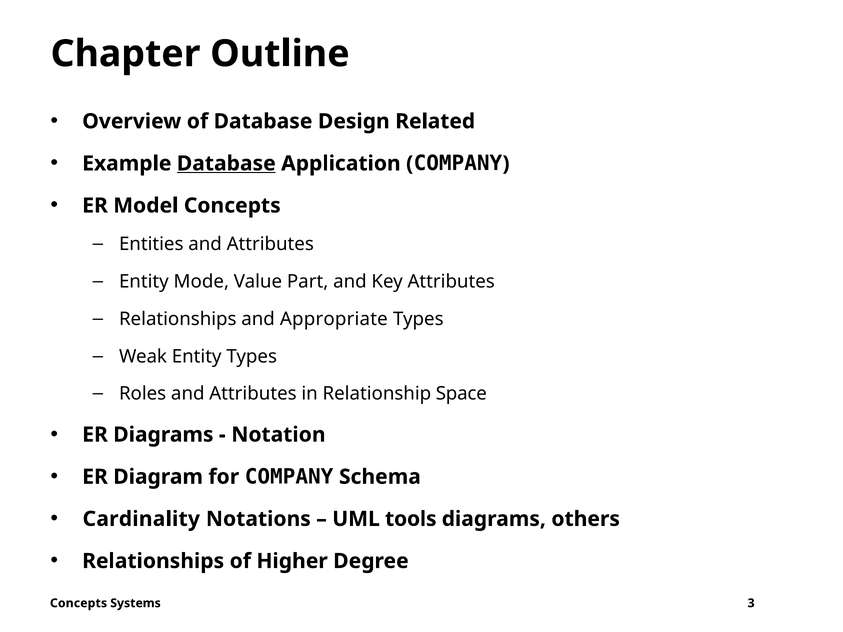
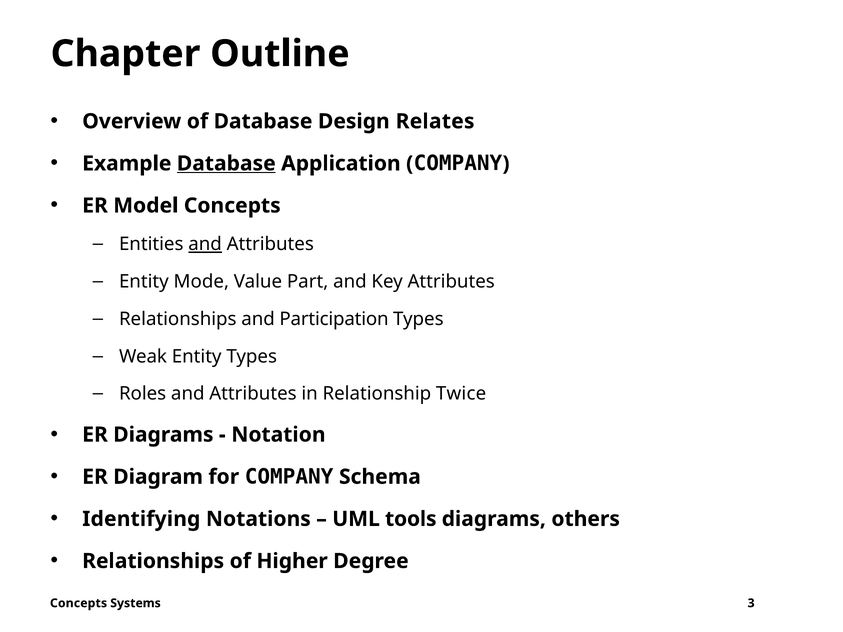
Related: Related -> Relates (435, 121)
and underline: none -> present (205, 244)
Appropriate: Appropriate -> Participation (334, 319)
Space: Space -> Twice (461, 394)
Cardinality: Cardinality -> Identifying (141, 519)
